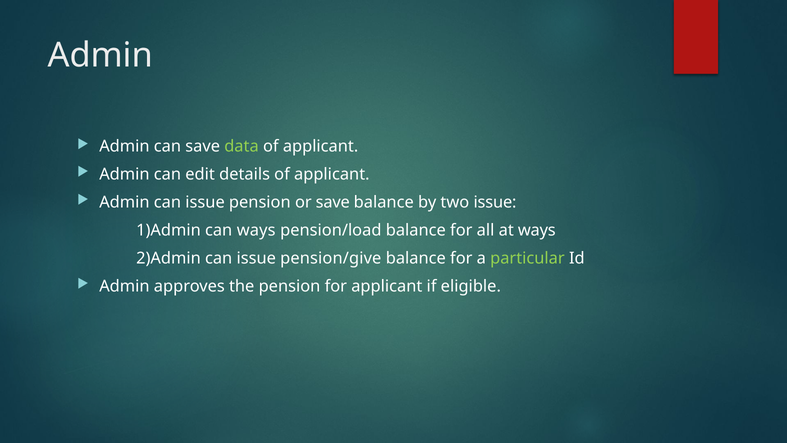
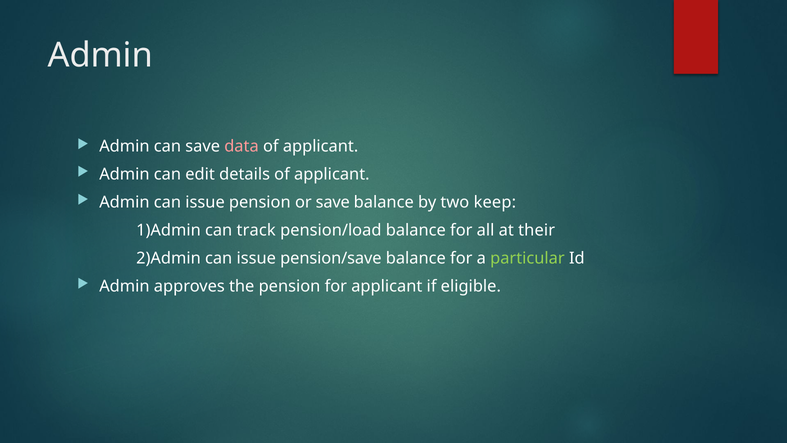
data colour: light green -> pink (242, 146)
two issue: issue -> keep (495, 202)
can ways: ways -> track (256, 230)
at ways: ways -> their (537, 230)
pension/give: pension/give -> pension/save (331, 258)
